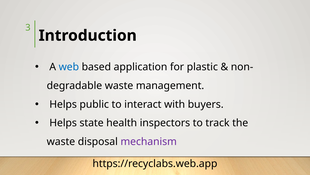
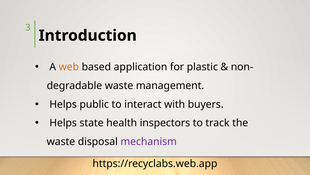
web colour: blue -> orange (69, 67)
